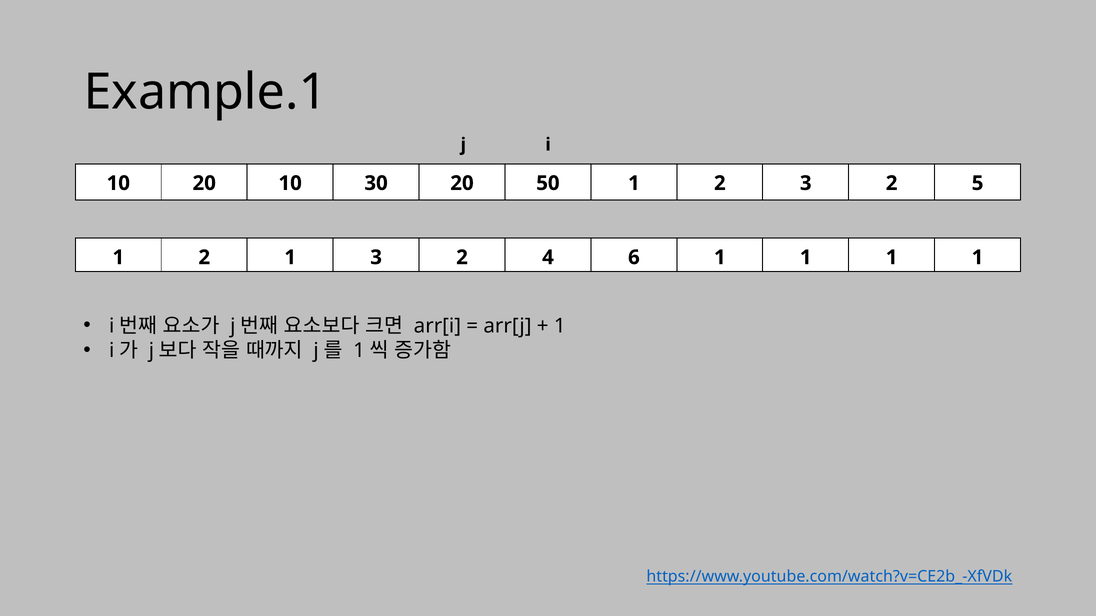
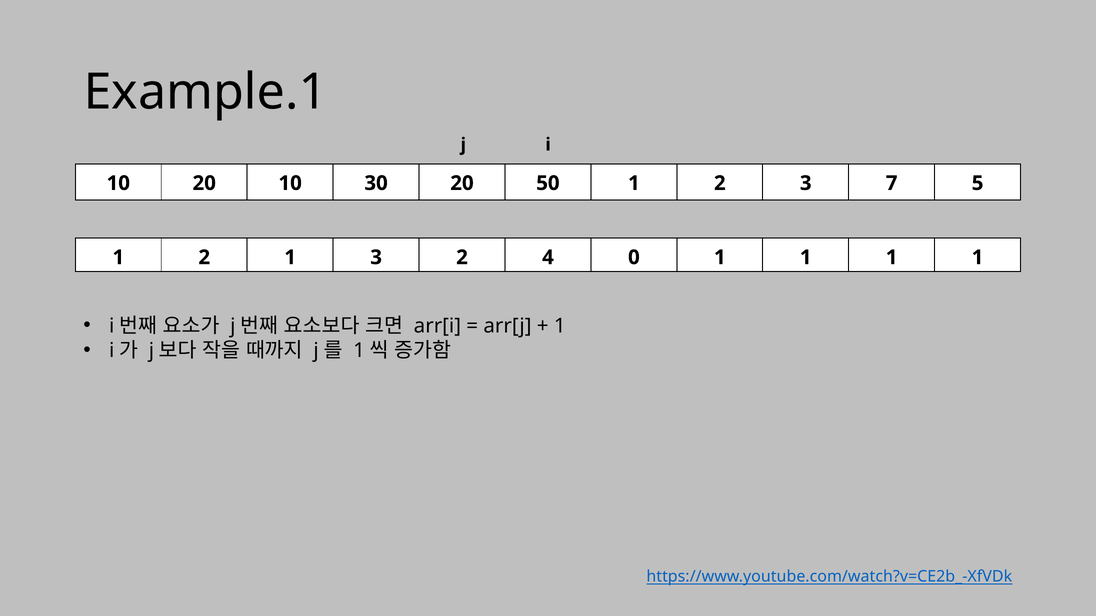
2 3 2: 2 -> 7 (892, 183)
6: 6 -> 0 (634, 258)
